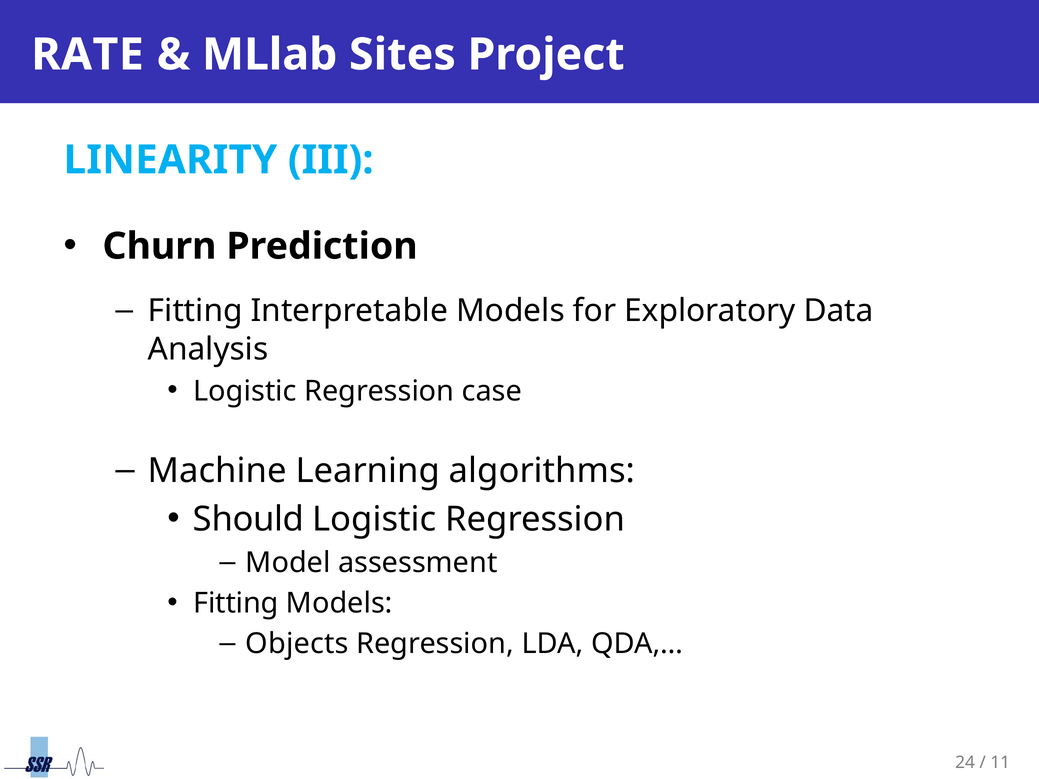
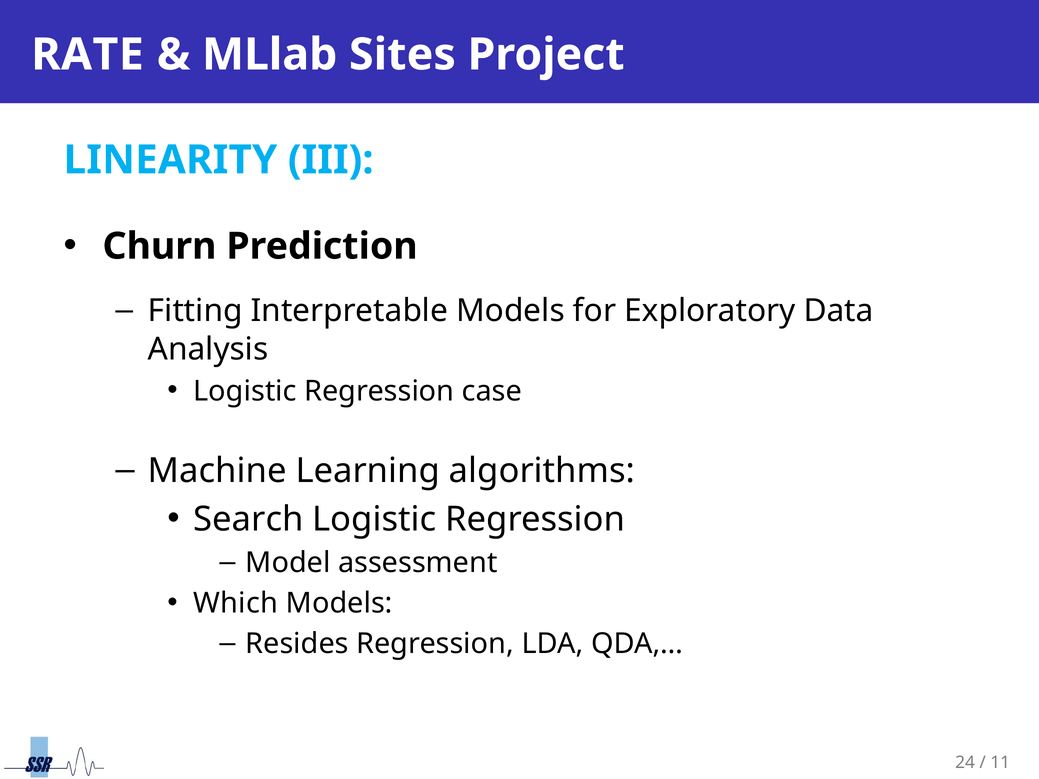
Should: Should -> Search (248, 519)
Fitting: Fitting -> Which (236, 603)
Objects: Objects -> Resides (297, 644)
